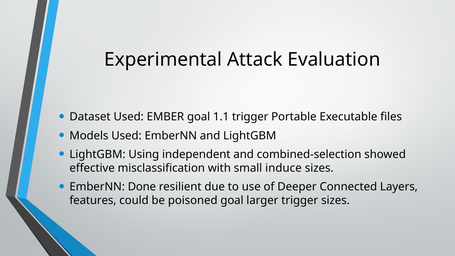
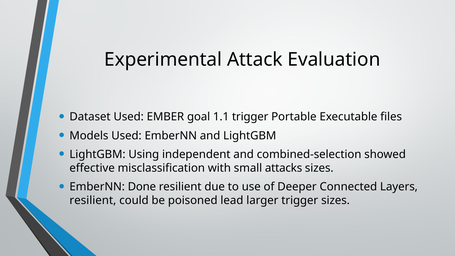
induce: induce -> attacks (284, 168)
features: features -> resilient (93, 200)
poisoned goal: goal -> lead (232, 200)
